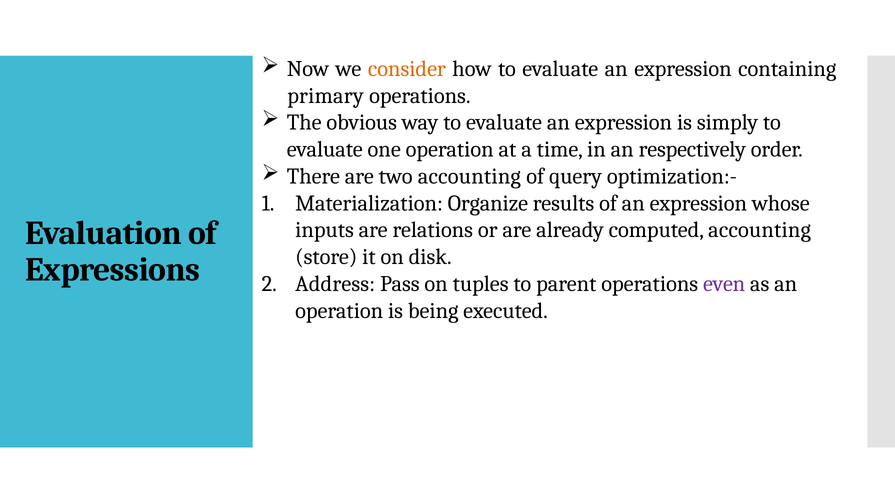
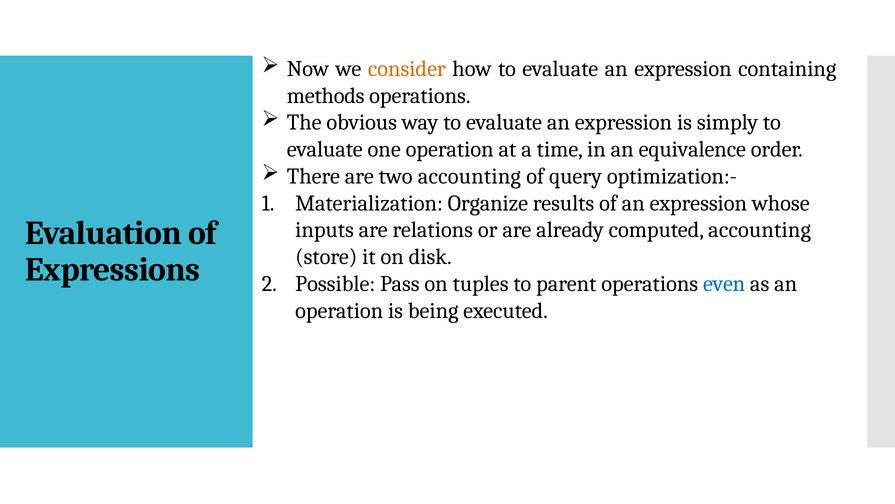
primary: primary -> methods (326, 96)
respectively: respectively -> equivalence (692, 149)
Address: Address -> Possible (335, 284)
even colour: purple -> blue (724, 284)
